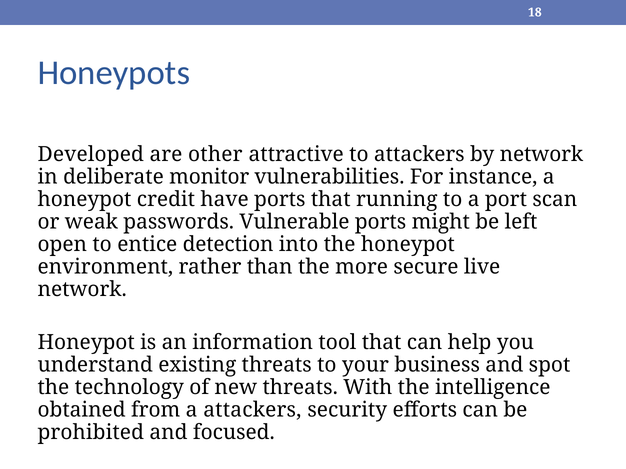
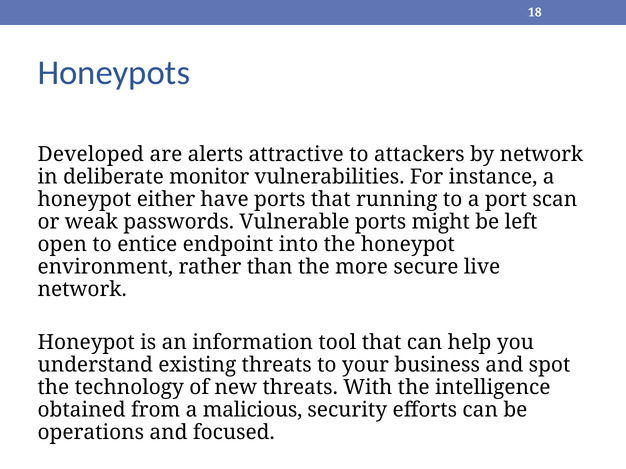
other: other -> alerts (215, 155)
credit: credit -> either (166, 200)
detection: detection -> endpoint (228, 245)
a attackers: attackers -> malicious (253, 410)
prohibited: prohibited -> operations (91, 433)
